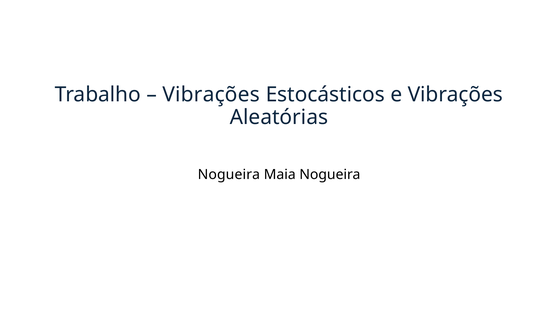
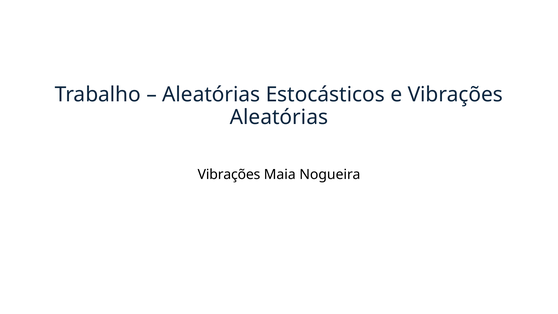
Vibrações: Vibrações -> Aleatórias (211, 95)
Nogueira: Nogueira -> Vibrações (229, 174)
